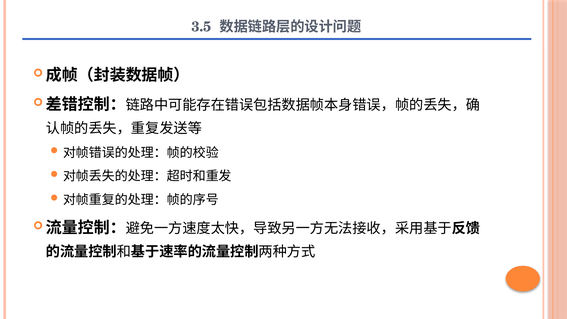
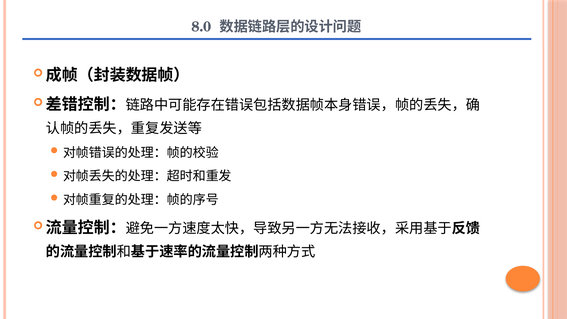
3.5: 3.5 -> 8.0 (201, 27)
